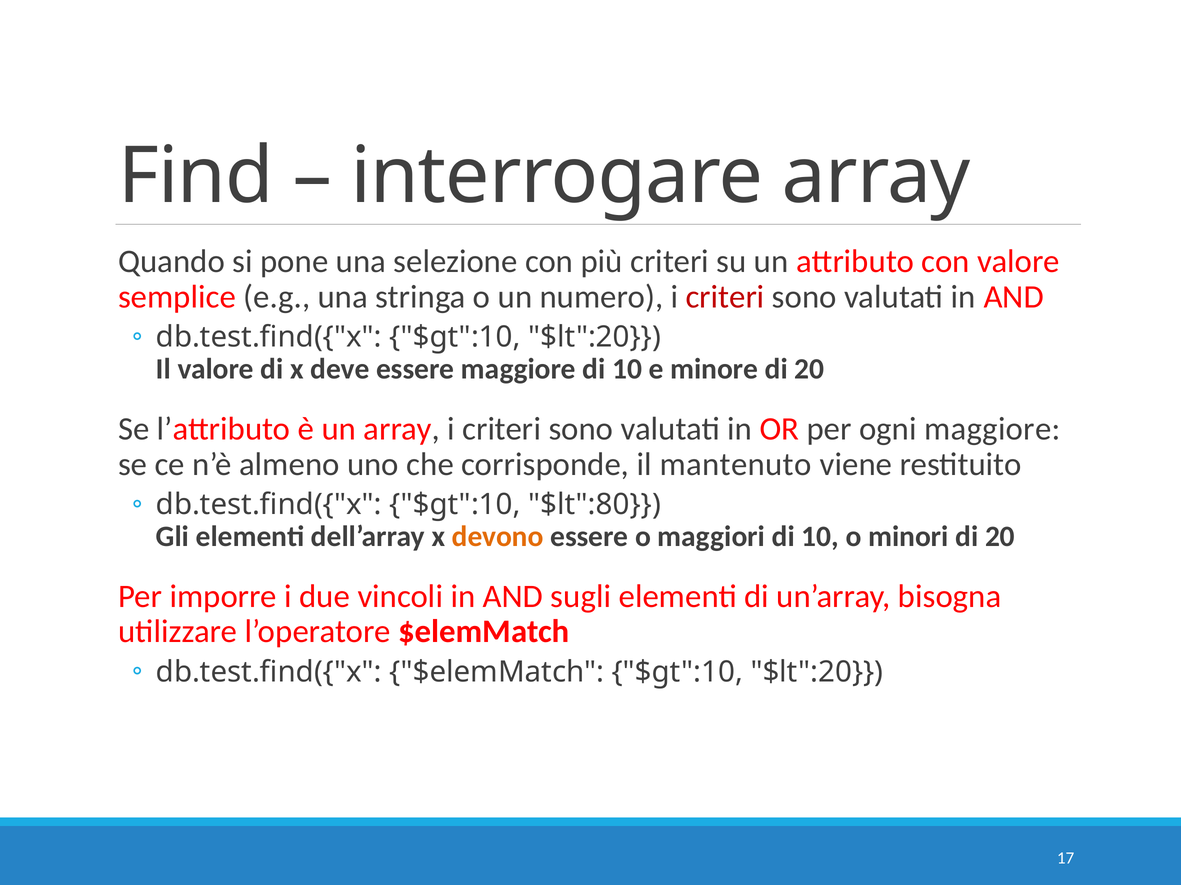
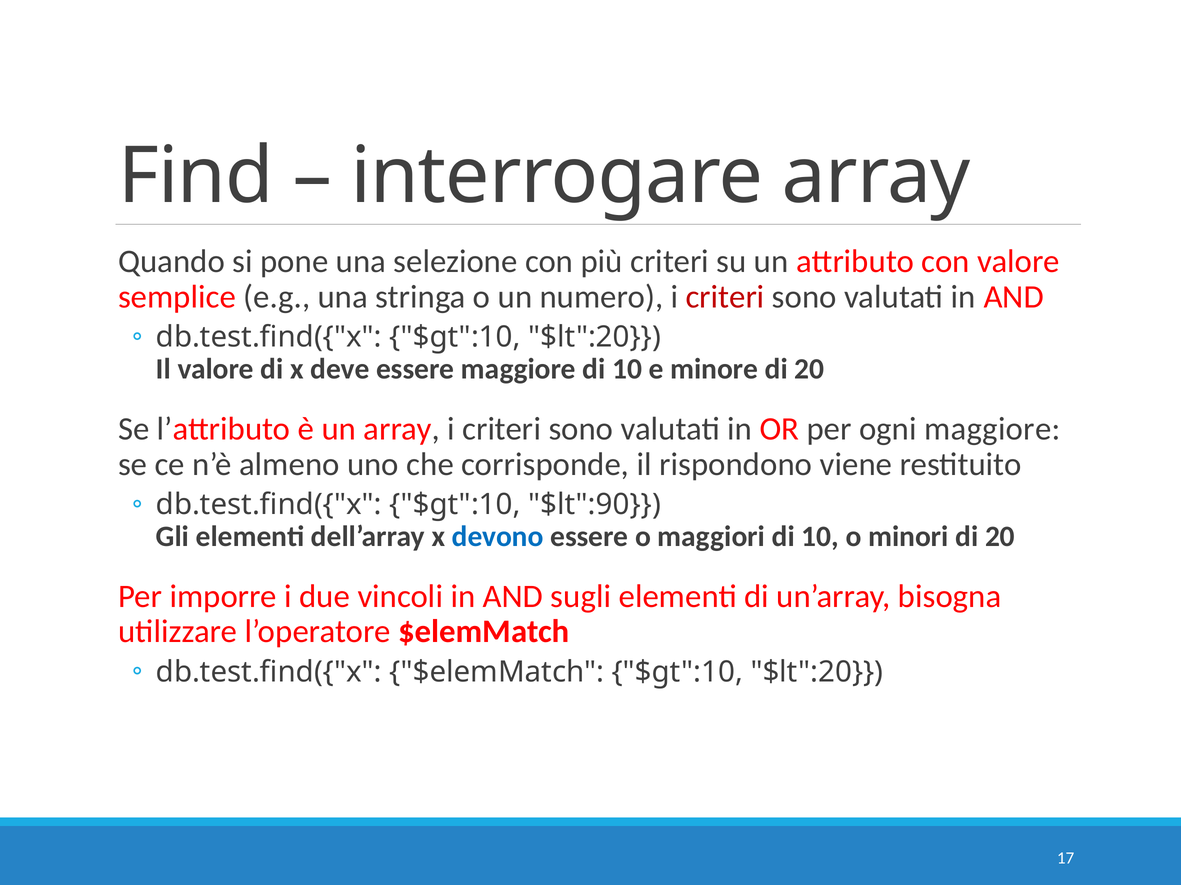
mantenuto: mantenuto -> rispondono (736, 465)
$lt":80: $lt":80 -> $lt":90 (595, 505)
devono colour: orange -> blue (498, 537)
